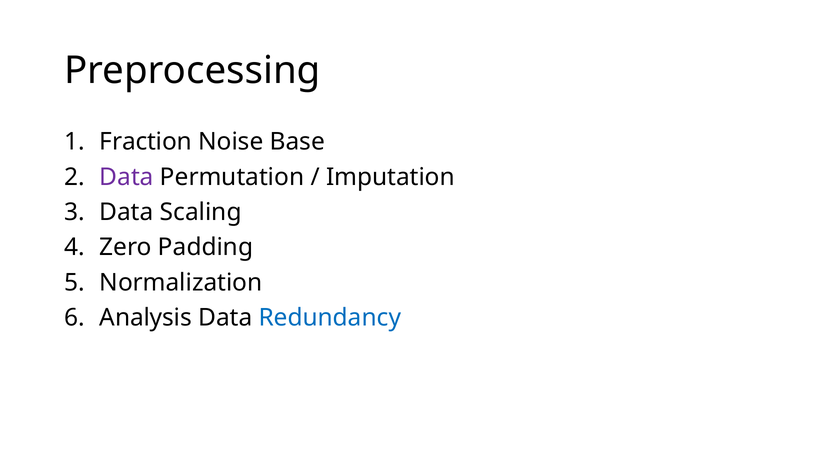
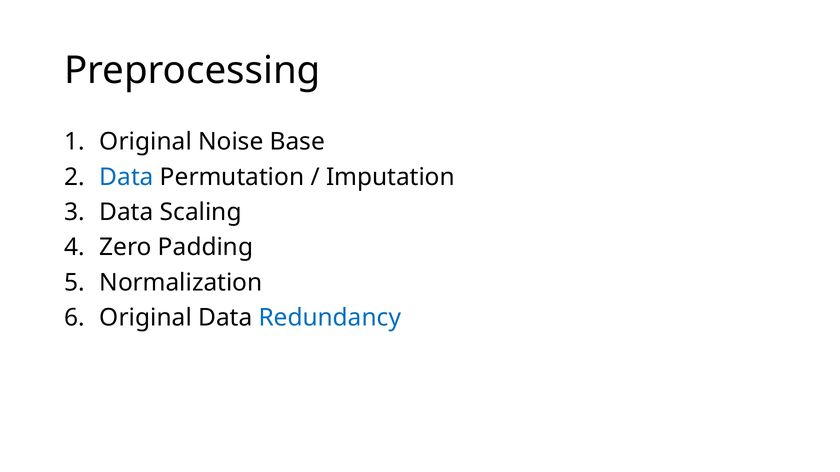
Fraction: Fraction -> Original (146, 142)
Data colour: purple -> blue (127, 177)
Analysis: Analysis -> Original (146, 318)
